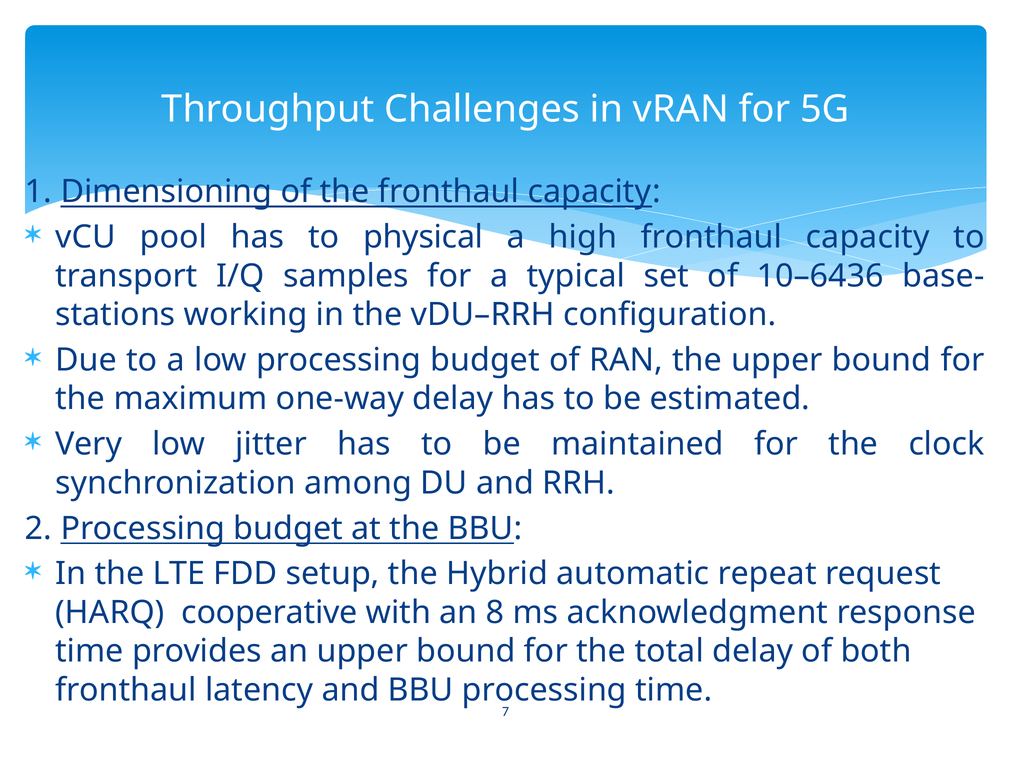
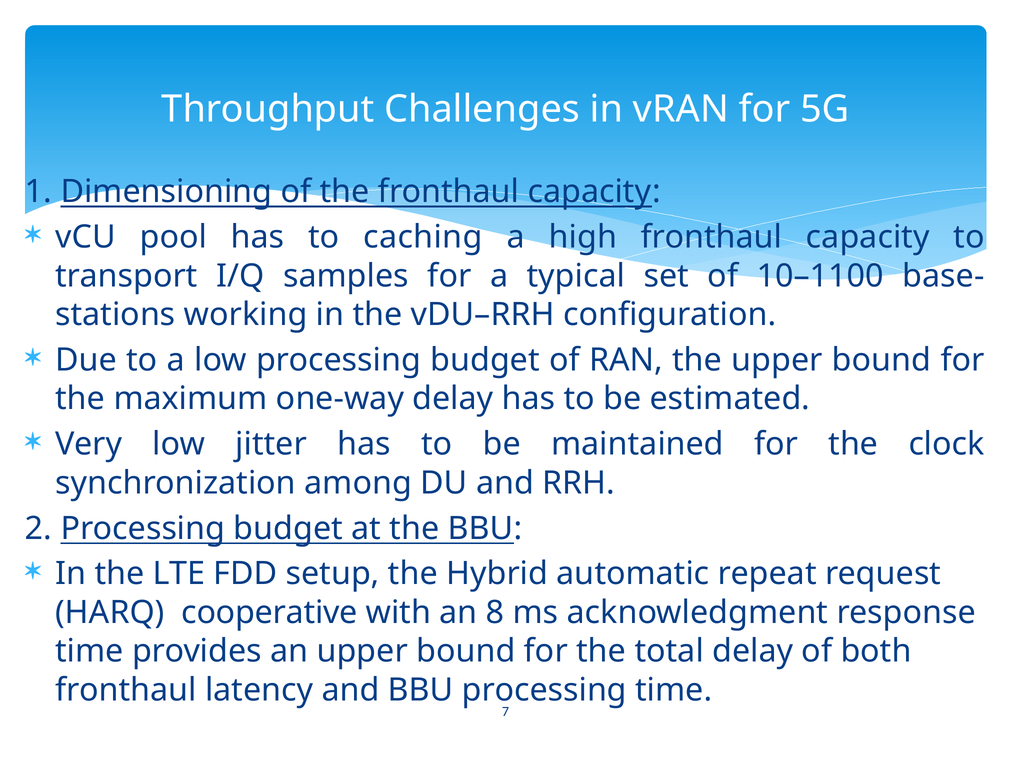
physical: physical -> caching (423, 237)
10–6436: 10–6436 -> 10–1100 (820, 276)
